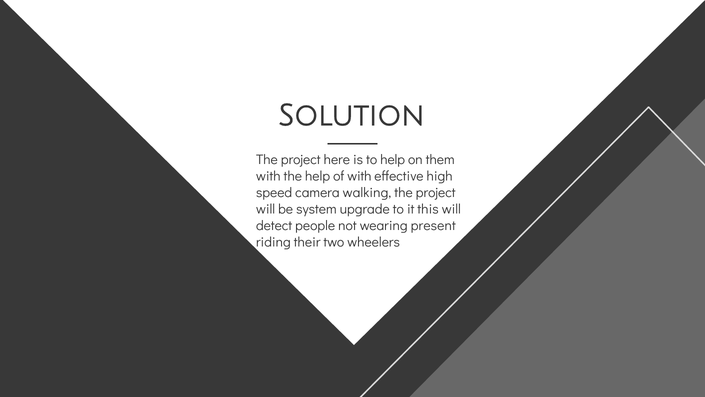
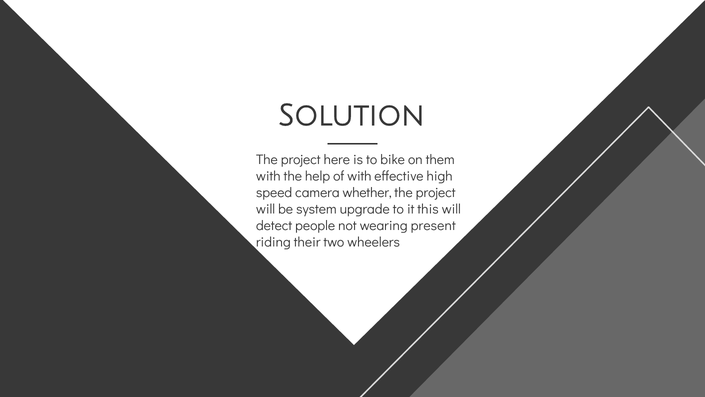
to help: help -> bike (393, 160)
walking: walking -> whether (367, 193)
